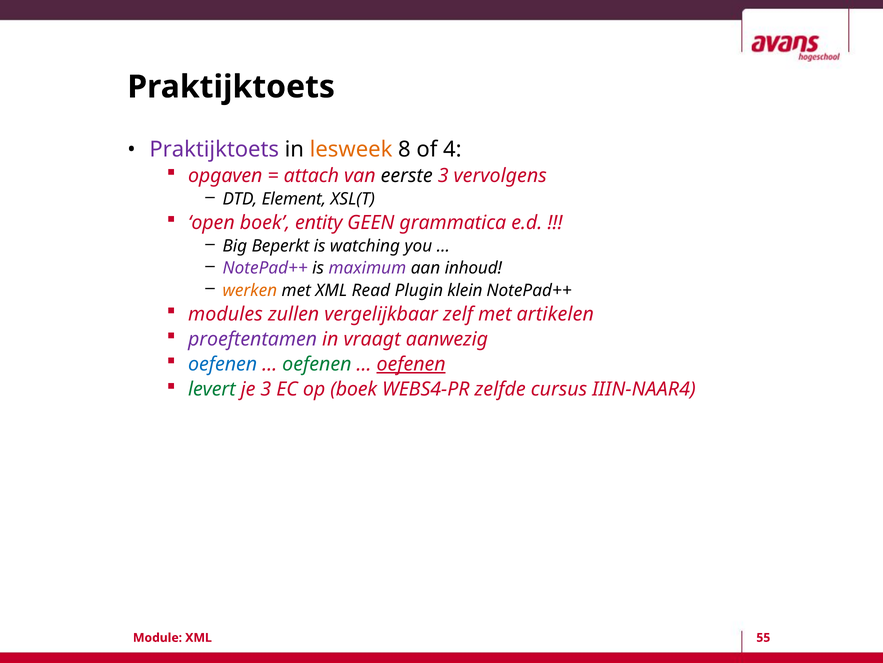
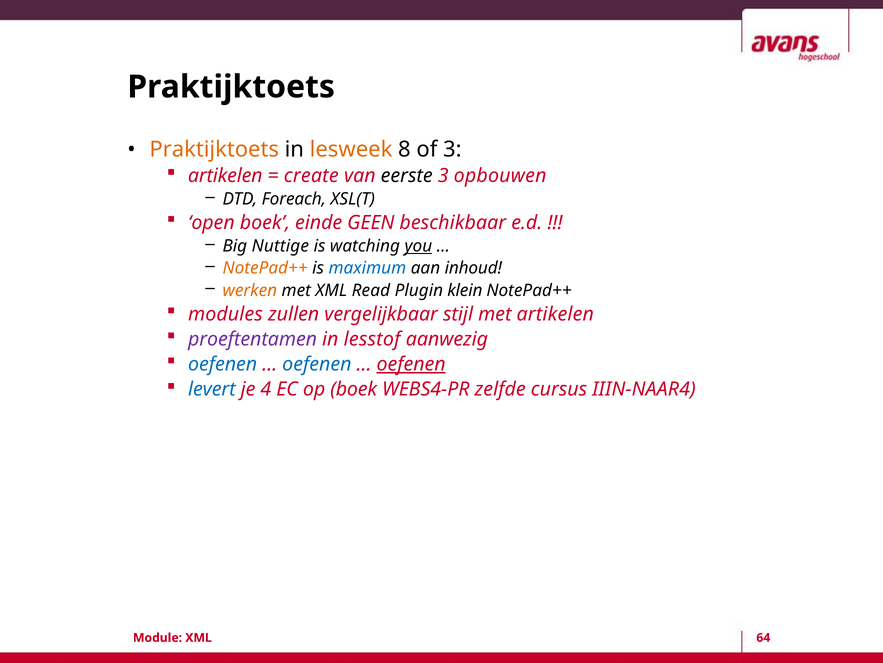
Praktijktoets colour: purple -> orange (214, 149)
of 4: 4 -> 3 (452, 149)
opgaven: opgaven -> artikelen (225, 176)
attach: attach -> create (311, 176)
vervolgens: vervolgens -> opbouwen (500, 176)
Element: Element -> Foreach (294, 199)
entity: entity -> einde (319, 223)
grammatica: grammatica -> beschikbaar (453, 223)
Beperkt: Beperkt -> Nuttige (280, 246)
you underline: none -> present (418, 246)
NotePad++ colour: purple -> orange (265, 268)
maximum colour: purple -> blue (367, 268)
zelf: zelf -> stijl (458, 314)
vraagt: vraagt -> lesstof (372, 339)
oefenen colour: green -> blue (317, 364)
levert colour: green -> blue (212, 389)
je 3: 3 -> 4 (266, 389)
55: 55 -> 64 (763, 637)
